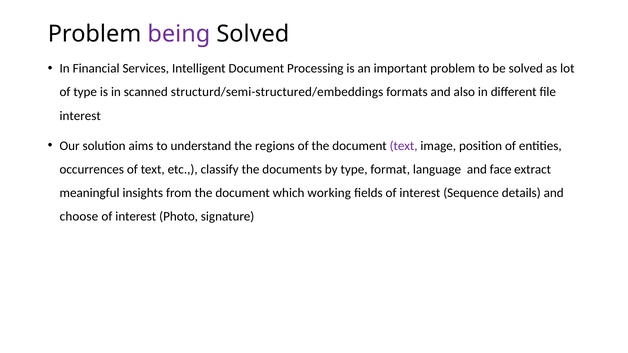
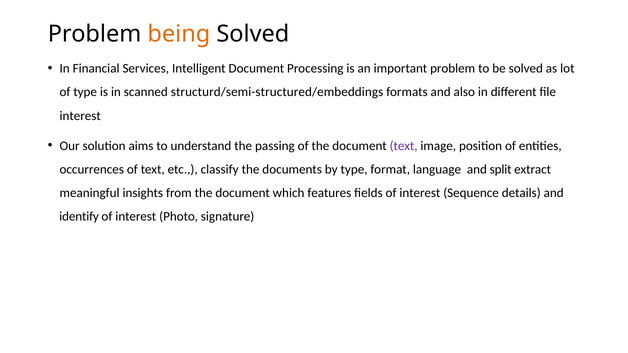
being colour: purple -> orange (179, 34)
regions: regions -> passing (275, 146)
face: face -> split (501, 170)
working: working -> features (329, 193)
choose: choose -> identify (79, 217)
